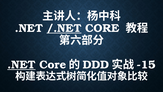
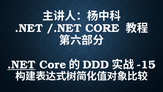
/.NET underline: present -> none (64, 28)
